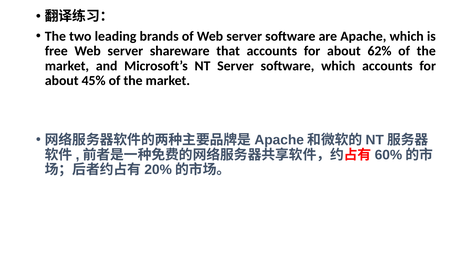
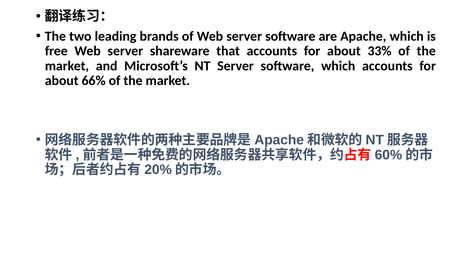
62%: 62% -> 33% (380, 51)
45%: 45% -> 66% (94, 81)
